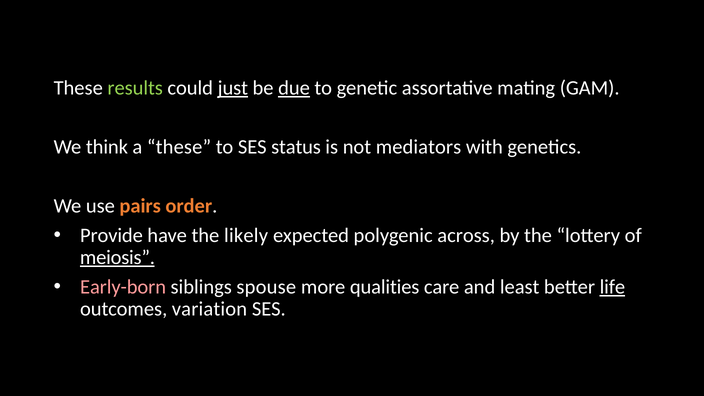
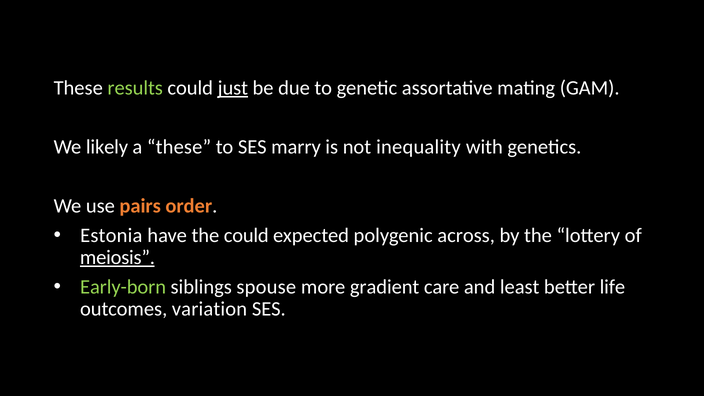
due underline: present -> none (294, 88)
think: think -> likely (107, 147)
status: status -> marry (296, 147)
mediators: mediators -> inequality (418, 147)
Provide: Provide -> Estonia (111, 235)
the likely: likely -> could (246, 235)
Early-born colour: pink -> light green (123, 287)
qualities: qualities -> gradient (385, 287)
life underline: present -> none (612, 287)
